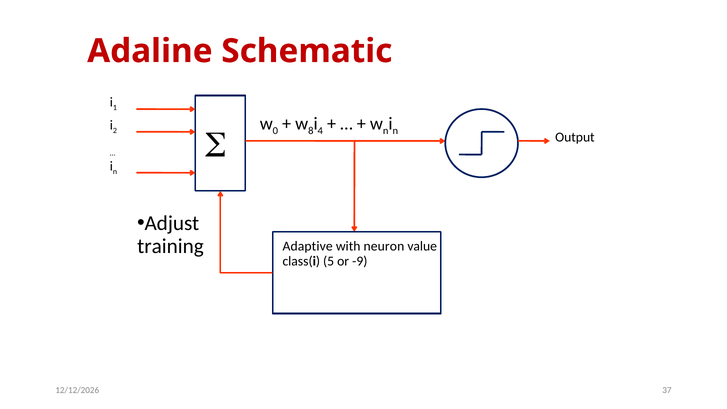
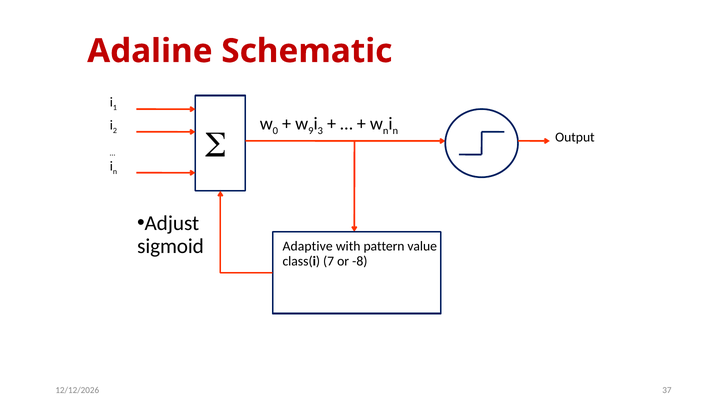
8: 8 -> 9 (311, 131)
4: 4 -> 3 (320, 131)
training: training -> sigmoid (171, 246)
neuron: neuron -> pattern (384, 246)
5: 5 -> 7 (329, 261)
-9: -9 -> -8 (360, 261)
